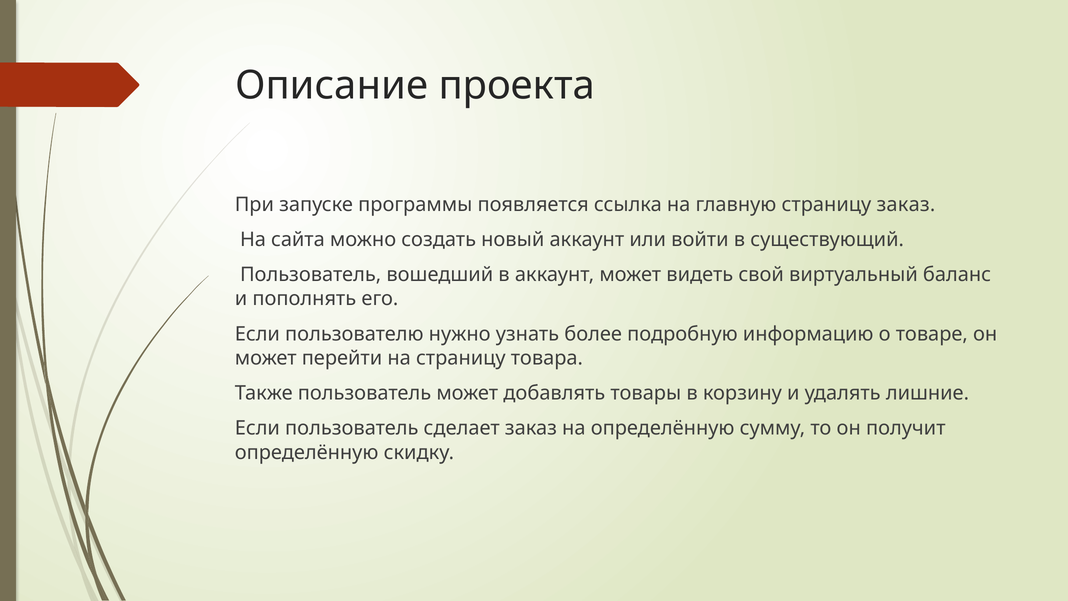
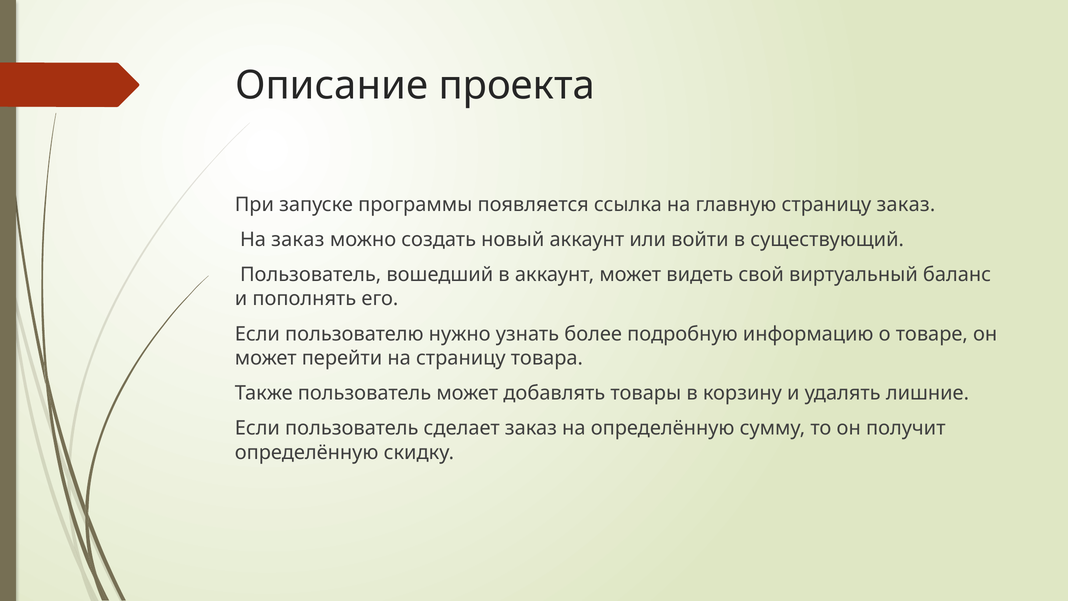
На сайта: сайта -> заказ (298, 239)
